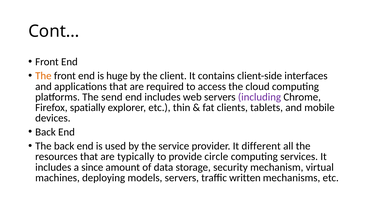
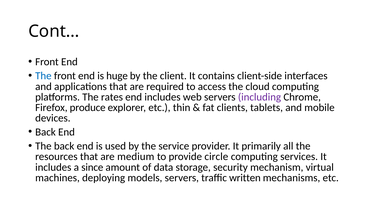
The colour: orange -> blue (43, 76)
send: send -> rates (112, 97)
spatially: spatially -> produce (88, 107)
different: different -> primarily (261, 146)
typically: typically -> medium (136, 156)
